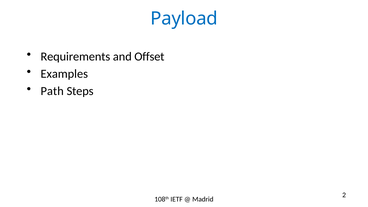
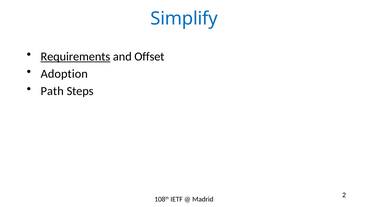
Payload: Payload -> Simplify (184, 19)
Requirements underline: none -> present (75, 57)
Examples: Examples -> Adoption (64, 74)
